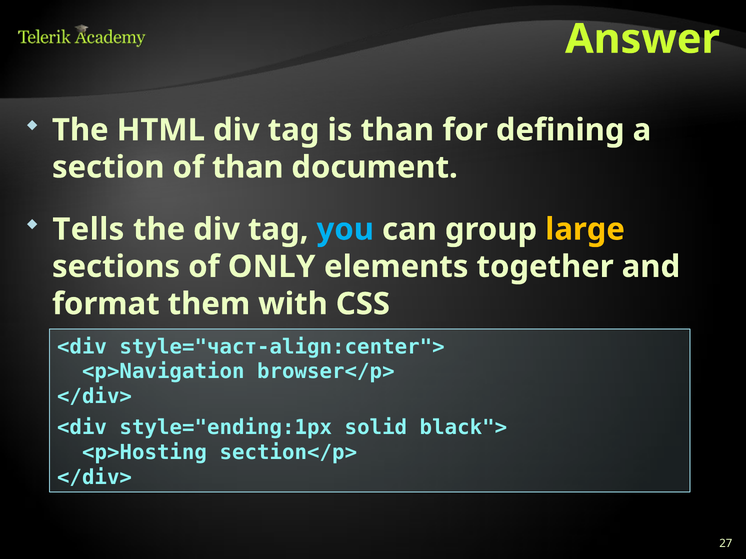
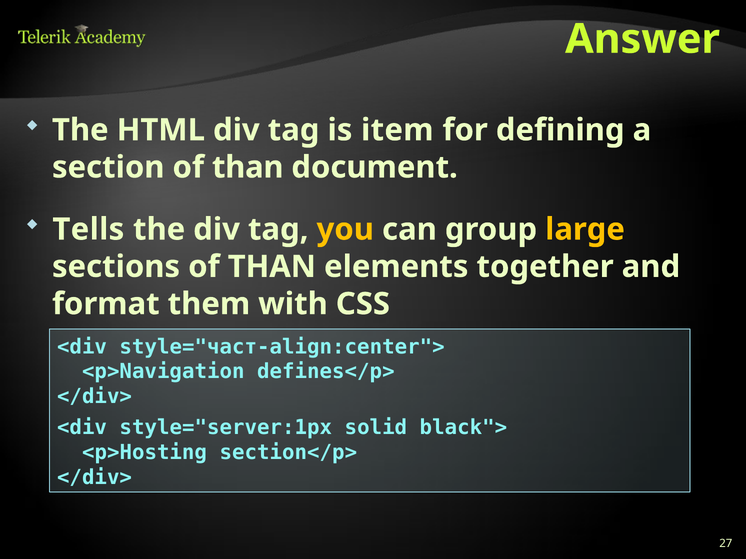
is than: than -> item (397, 130)
you colour: light blue -> yellow (345, 230)
sections of ONLY: ONLY -> THAN (272, 267)
browser</p>: browser</p> -> defines</p> (326, 372)
style="ending:1px: style="ending:1px -> style="server:1px (226, 428)
